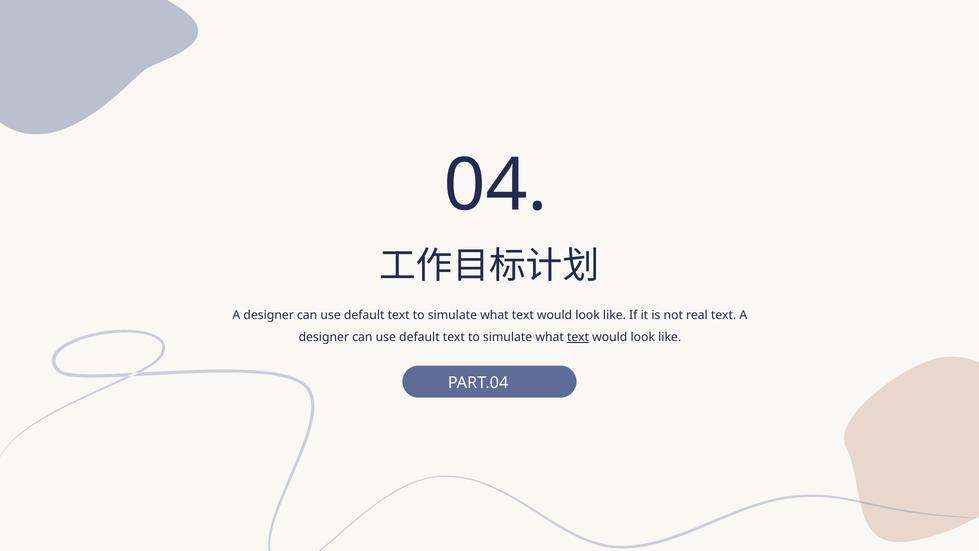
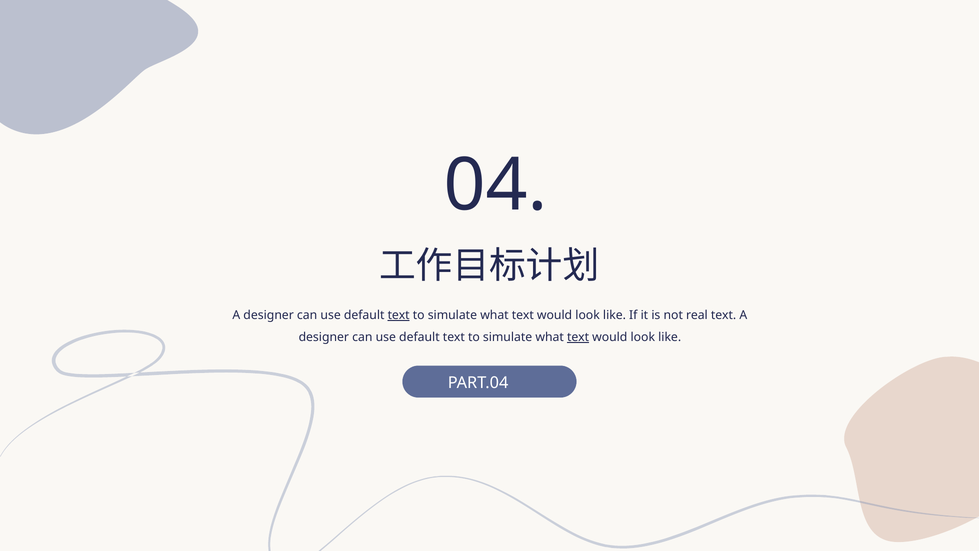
text underline: none -> present (399, 315)
